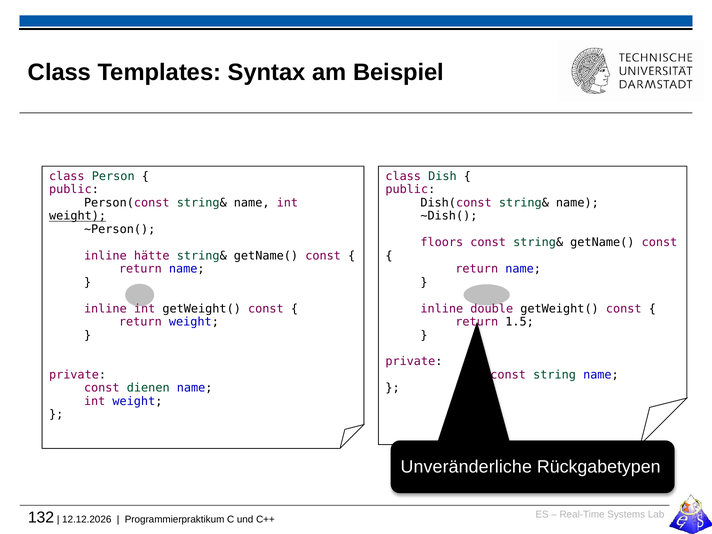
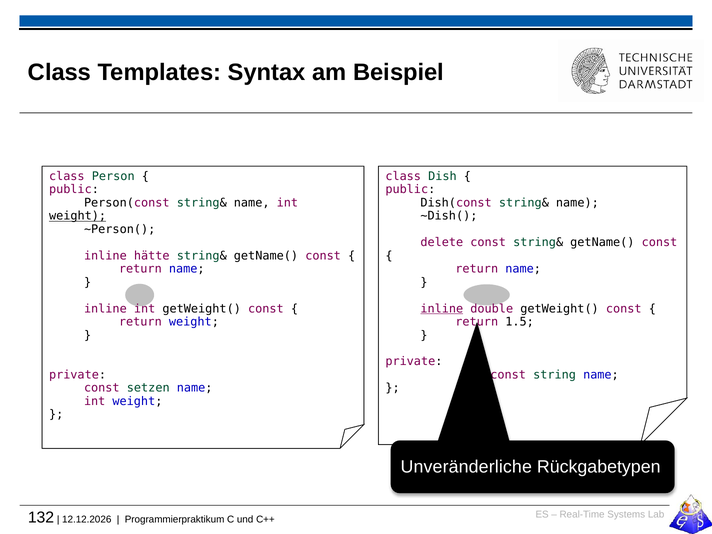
floors: floors -> delete (442, 242)
inline underline: none -> present (442, 309)
dienen: dienen -> setzen (148, 388)
